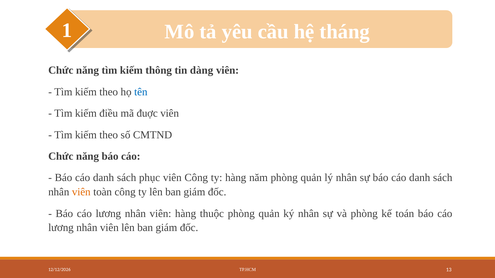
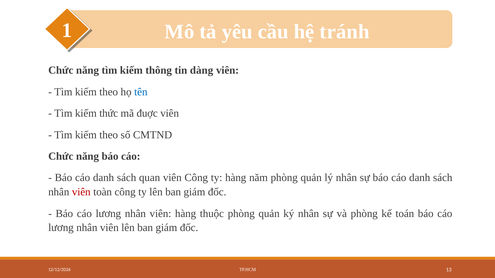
tháng: tháng -> tránh (345, 32)
điều: điều -> thức (109, 113)
phục: phục -> quan (150, 178)
viên colour: orange -> red (81, 192)
